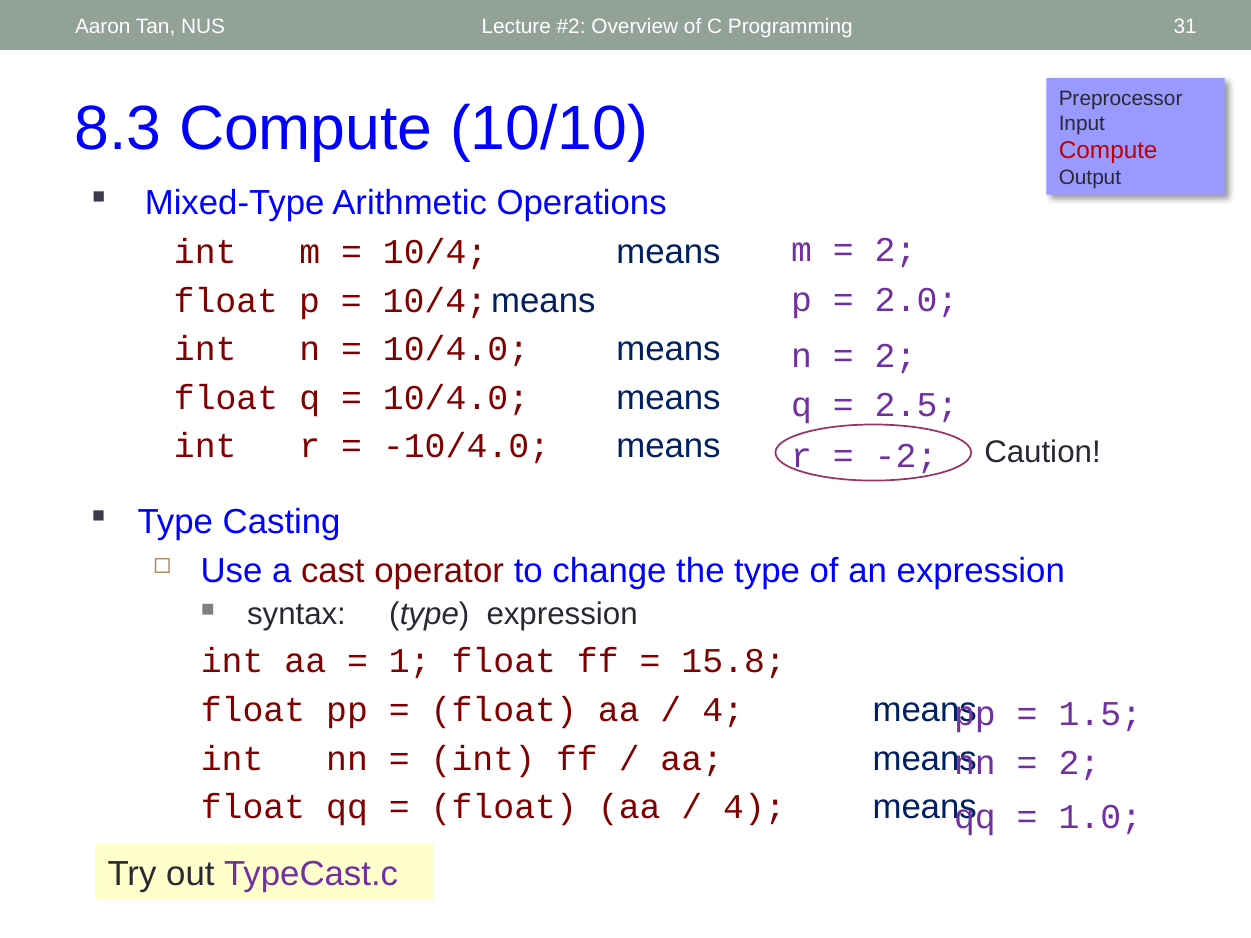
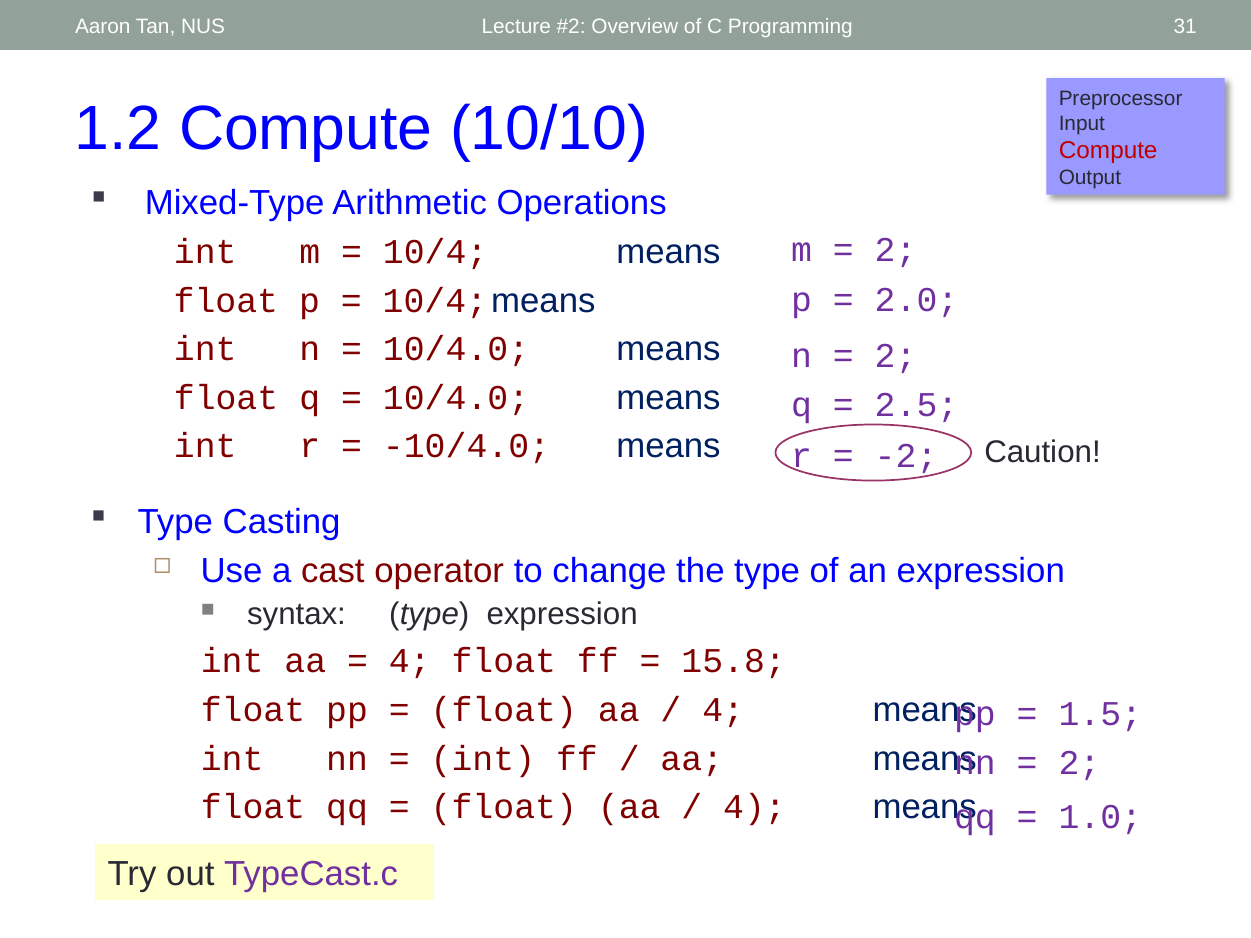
8.3: 8.3 -> 1.2 (118, 128)
1: 1 -> 4 (410, 662)
